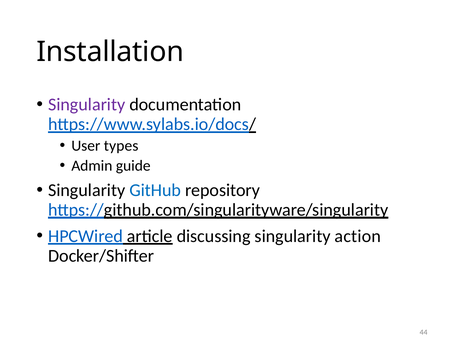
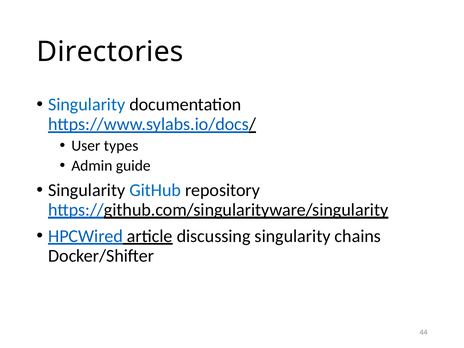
Installation: Installation -> Directories (110, 52)
Singularity colour: purple -> blue (87, 105)
action: action -> chains (358, 236)
